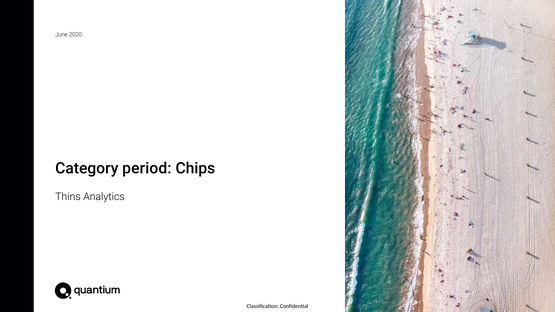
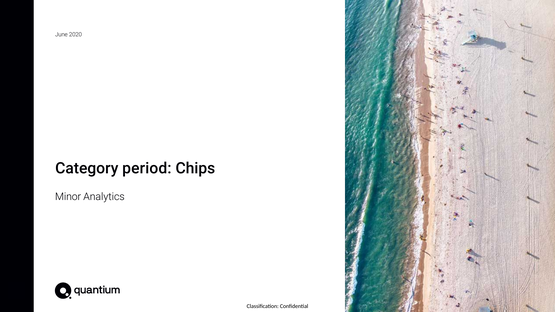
Thins: Thins -> Minor (68, 197)
